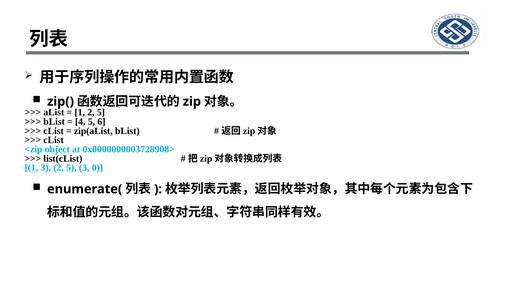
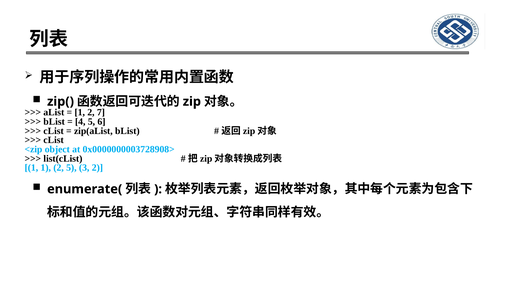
1 2 5: 5 -> 7 (101, 113)
1 3: 3 -> 1 (46, 168)
3 0: 0 -> 2 (97, 168)
